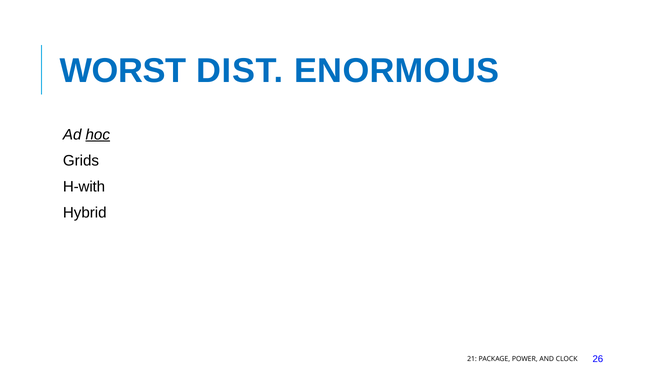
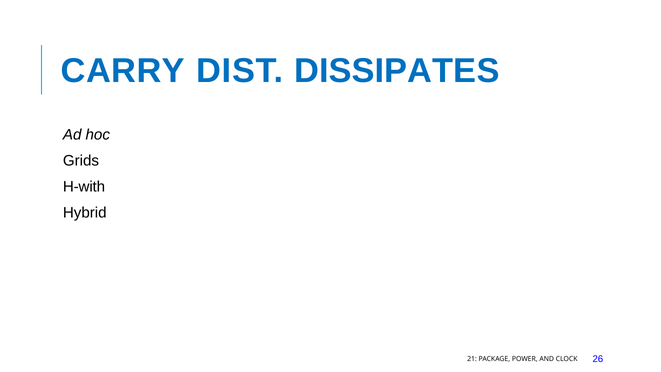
WORST: WORST -> CARRY (123, 71)
ENORMOUS: ENORMOUS -> DISSIPATES (397, 71)
hoc underline: present -> none (98, 134)
